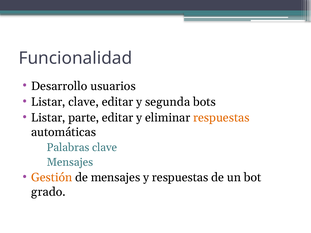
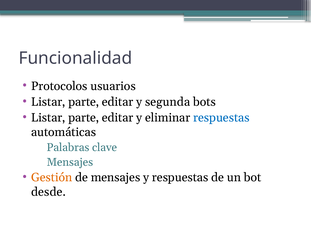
Desarrollo: Desarrollo -> Protocolos (59, 86)
clave: clave -> parte (84, 102)
respuestas colour: orange -> blue (221, 118)
grado: grado -> desde (48, 192)
